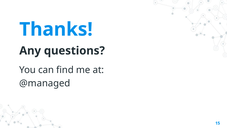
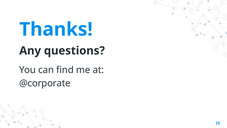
@managed: @managed -> @corporate (45, 83)
